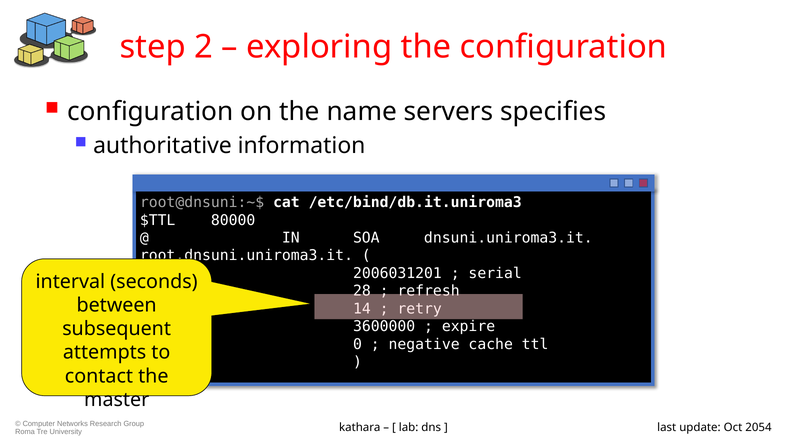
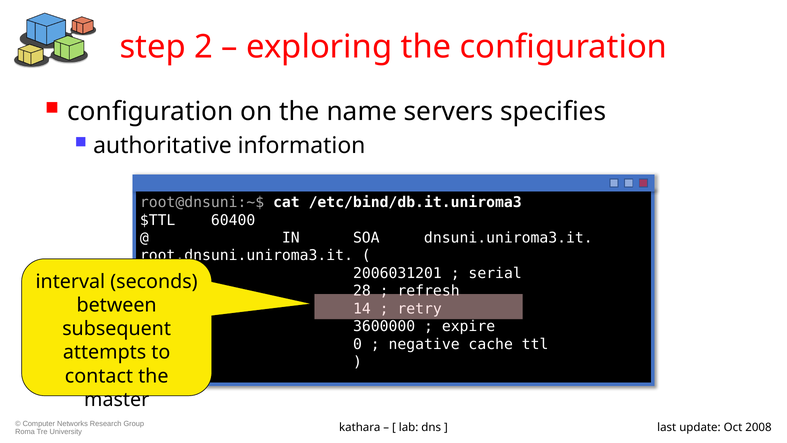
80000: 80000 -> 60400 (233, 220)
2054: 2054 -> 2008 (758, 427)
